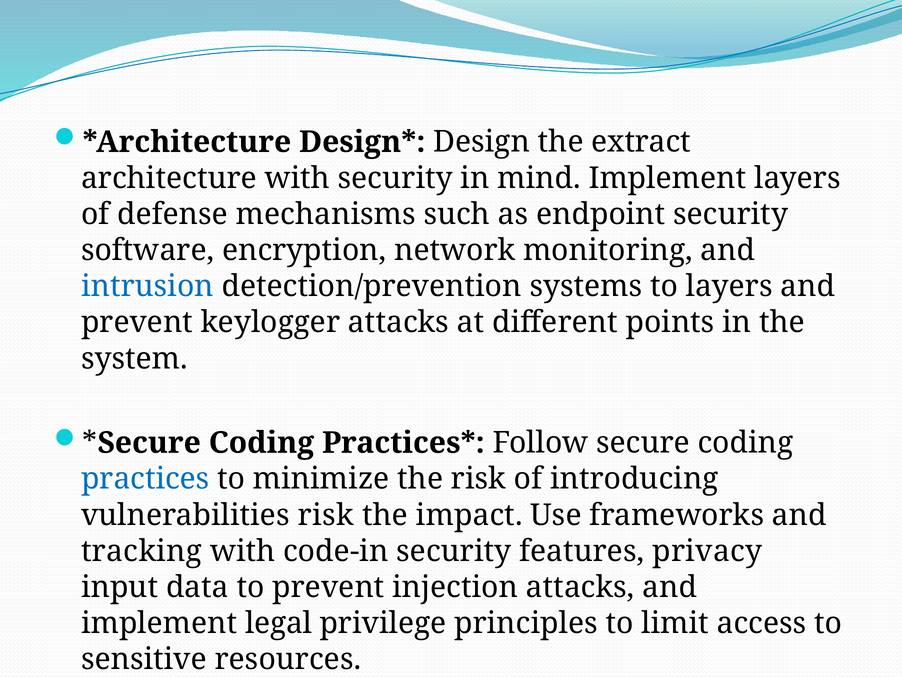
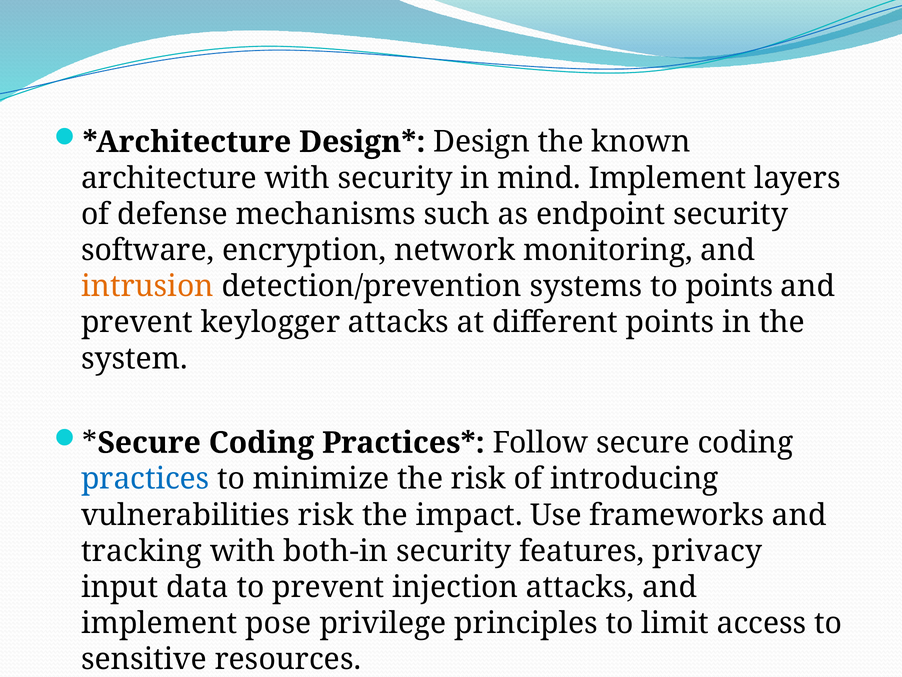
extract: extract -> known (641, 142)
intrusion colour: blue -> orange (147, 286)
to layers: layers -> points (729, 286)
code-in: code-in -> both-in (336, 551)
legal: legal -> pose (278, 623)
